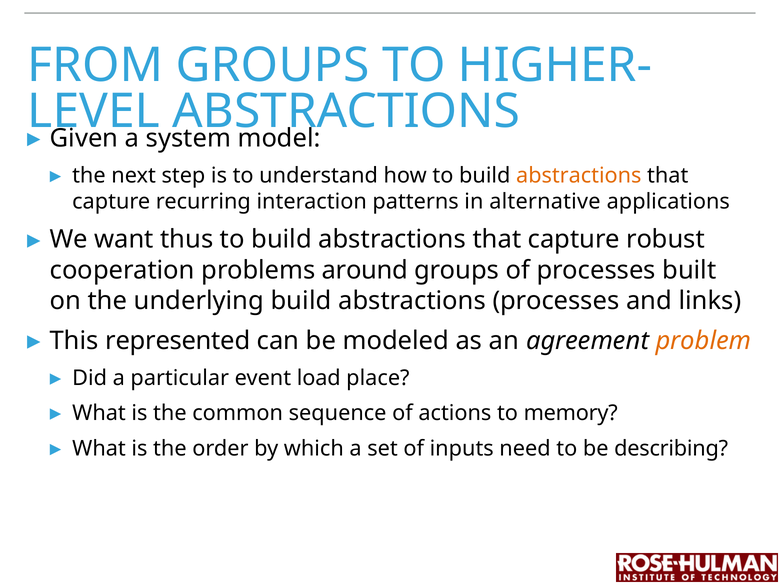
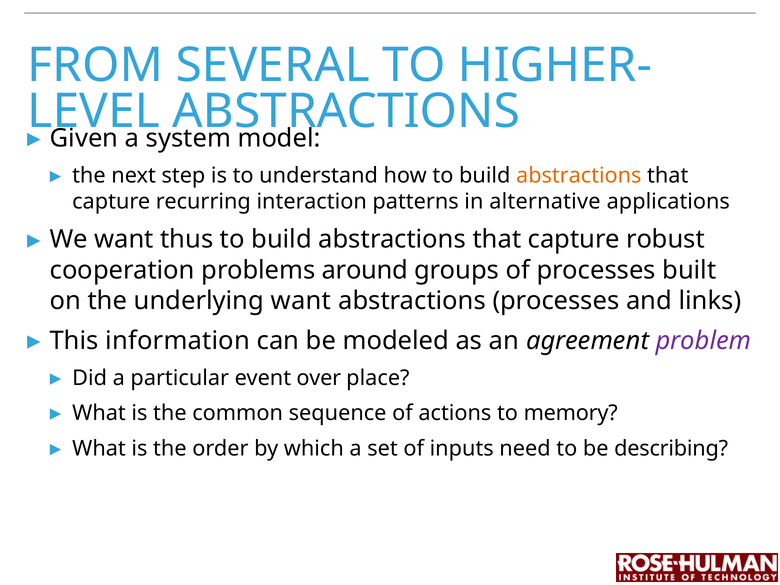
FROM GROUPS: GROUPS -> SEVERAL (273, 65)
underlying build: build -> want (301, 301)
represented: represented -> information (178, 341)
problem colour: orange -> purple (703, 341)
load: load -> over (319, 378)
